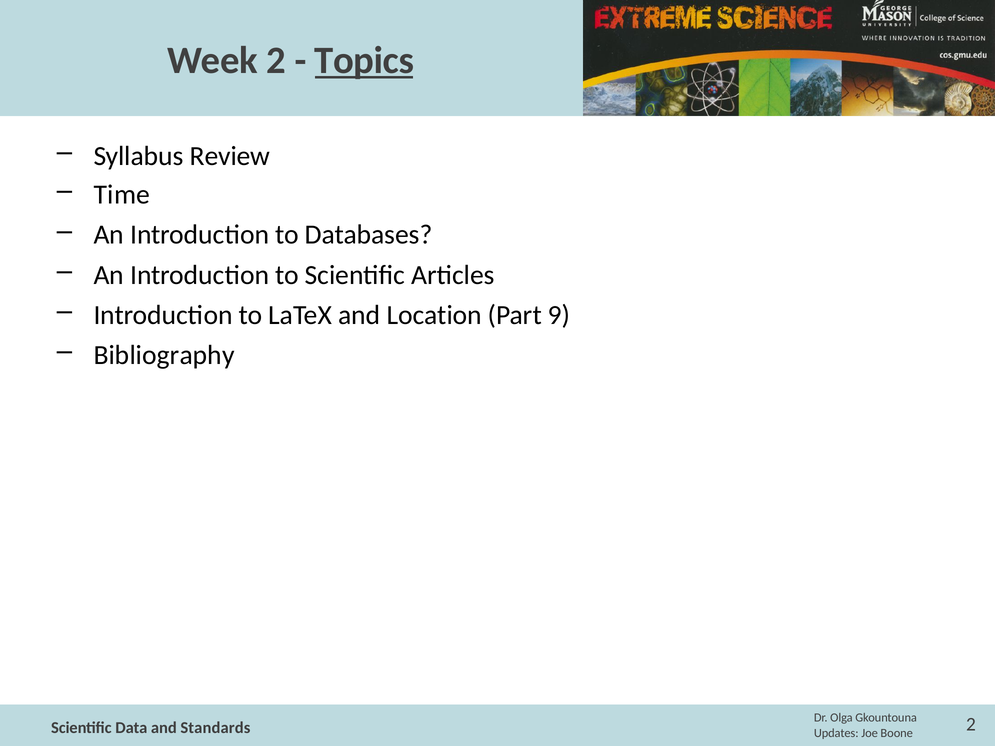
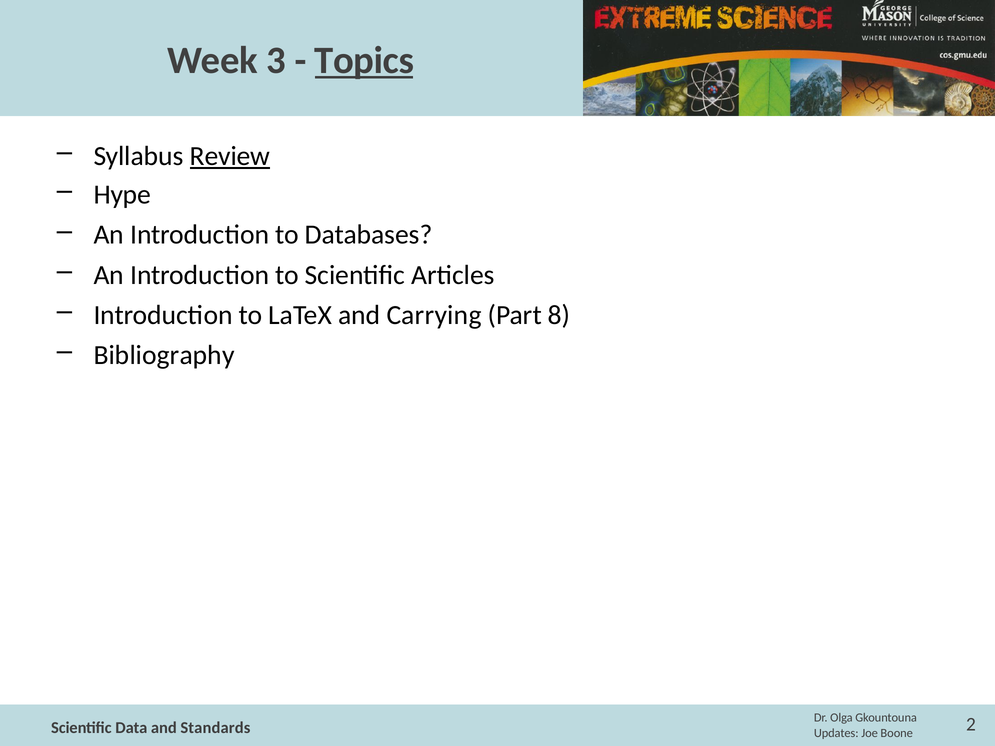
Week 2: 2 -> 3 (276, 60)
Review underline: none -> present (230, 156)
Time: Time -> Hype (122, 195)
Location: Location -> Carrying (434, 315)
9: 9 -> 8 (559, 315)
